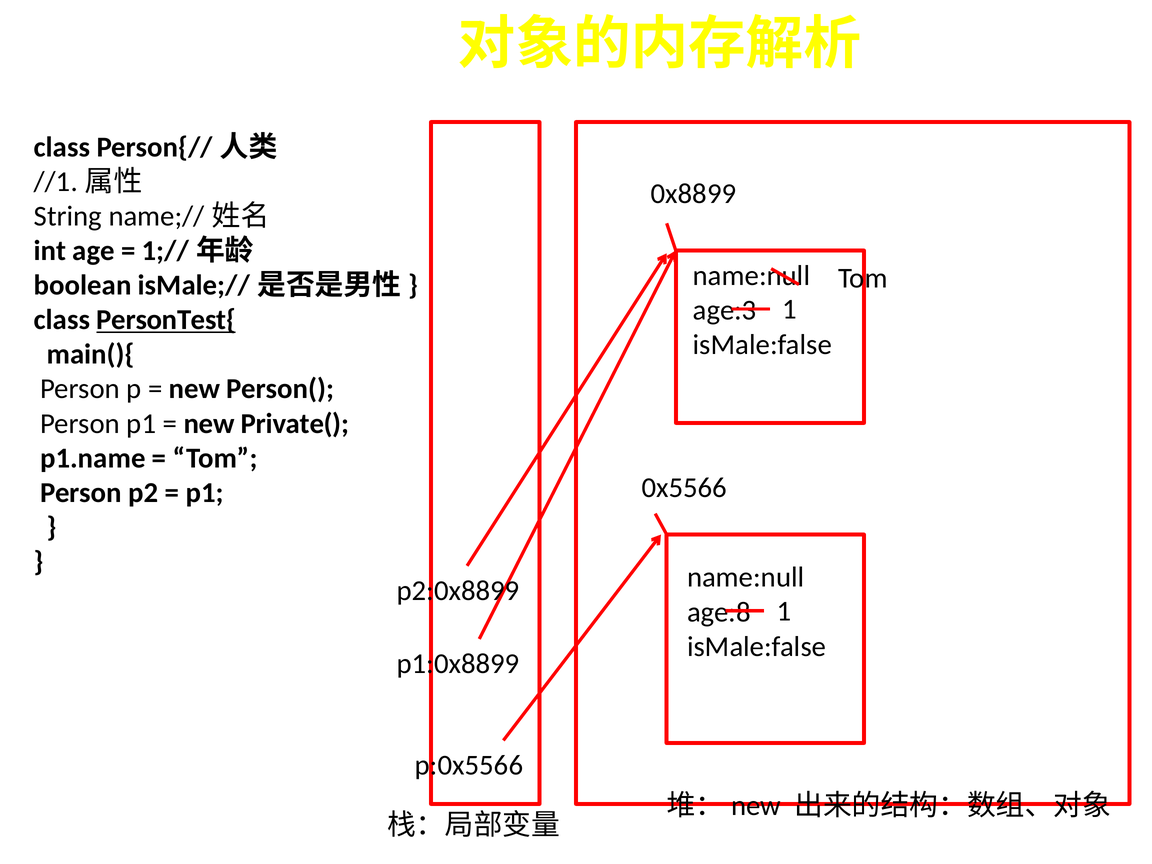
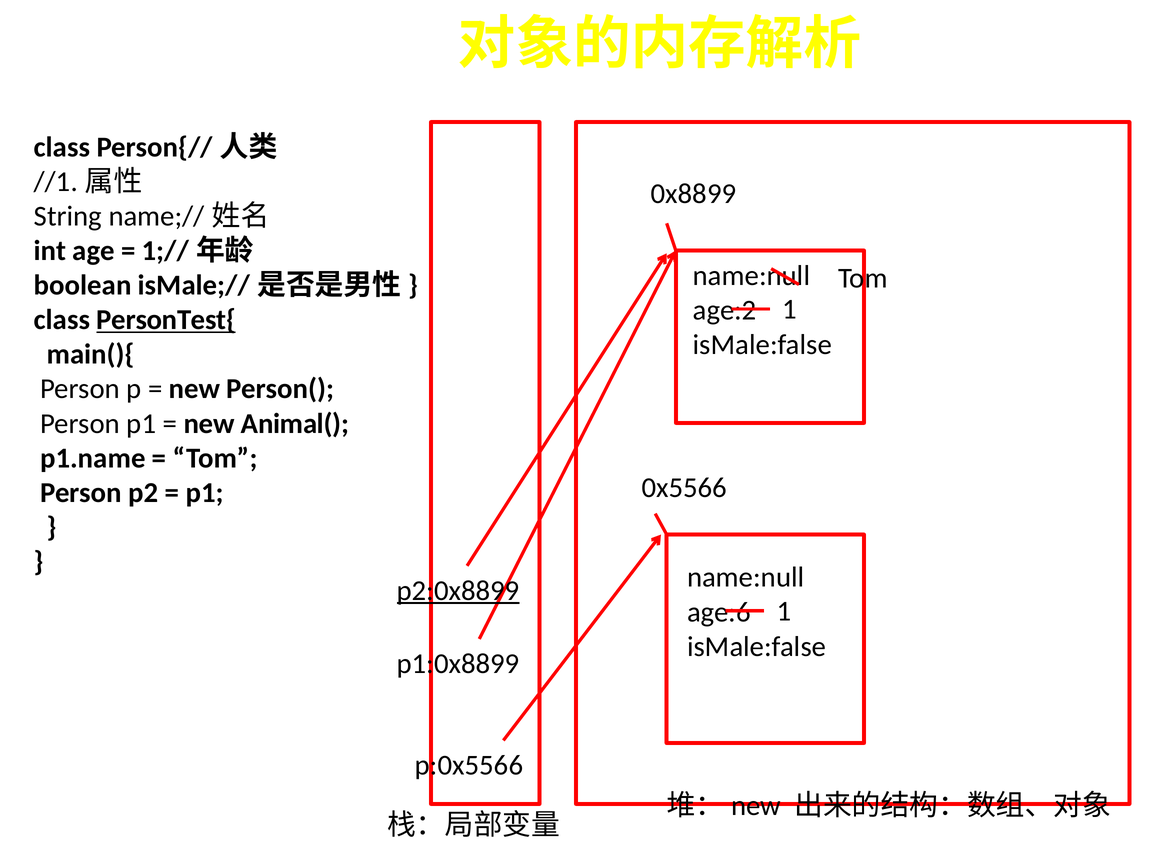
age:3: age:3 -> age:2 (725, 310)
Private(: Private( -> Animal( (295, 424)
p2:0x8899 underline: none -> present (458, 591)
age:8: age:8 -> age:6 (719, 612)
